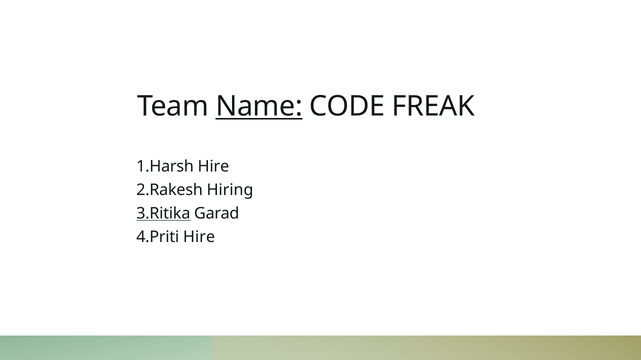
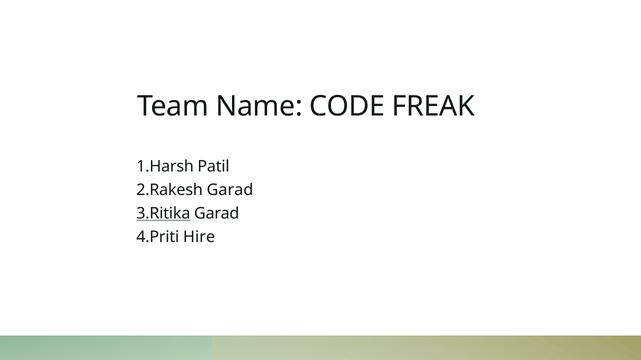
Name underline: present -> none (259, 107)
1.Harsh Hire: Hire -> Patil (213, 167)
2.Rakesh Hiring: Hiring -> Garad (230, 190)
